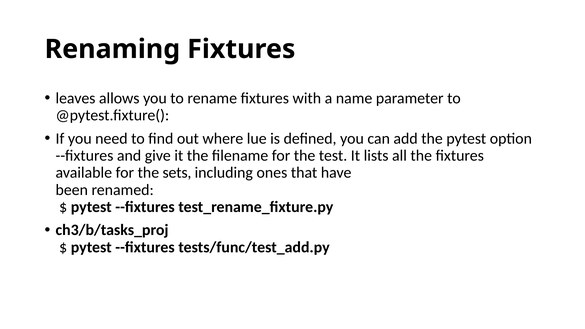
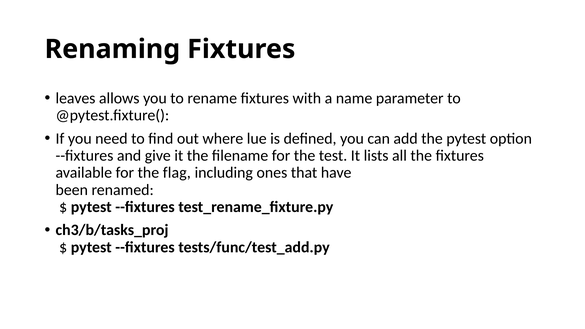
sets: sets -> flag (177, 173)
